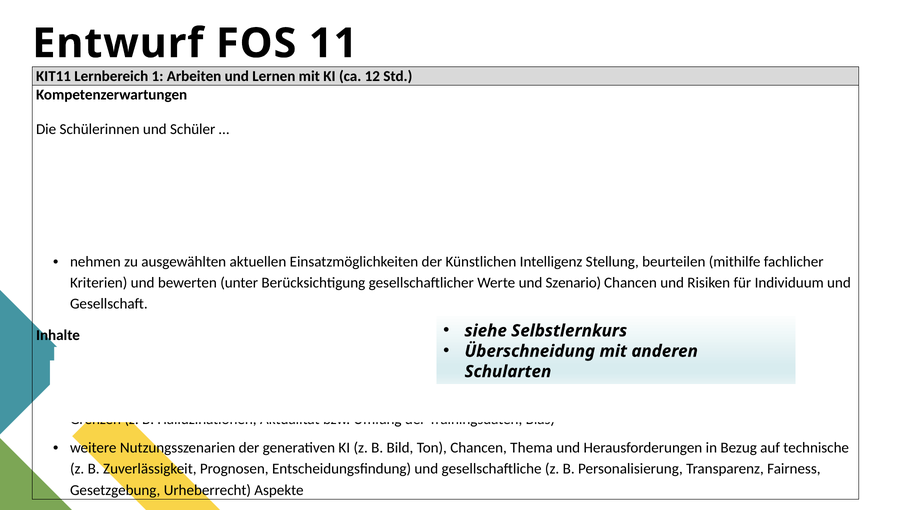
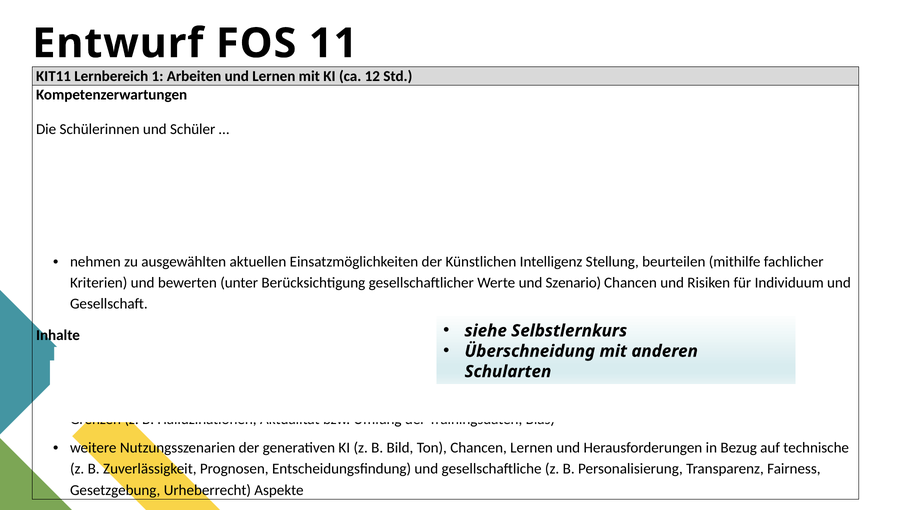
Chancen Thema: Thema -> Lernen (532, 448)
